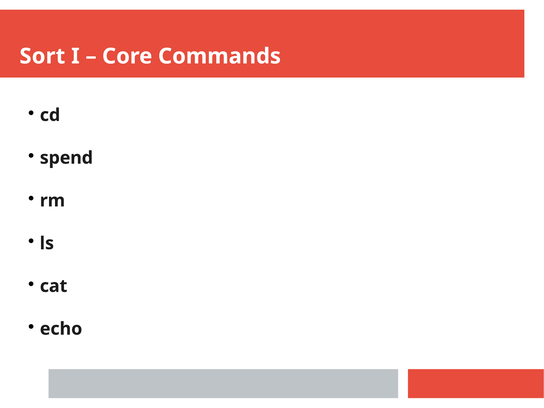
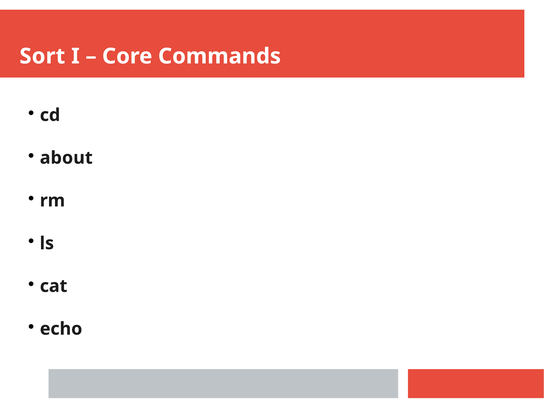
spend: spend -> about (66, 158)
